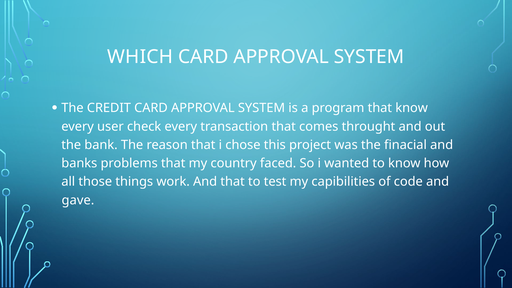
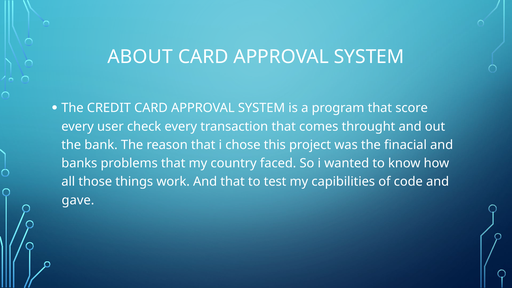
WHICH: WHICH -> ABOUT (140, 57)
that know: know -> score (412, 108)
